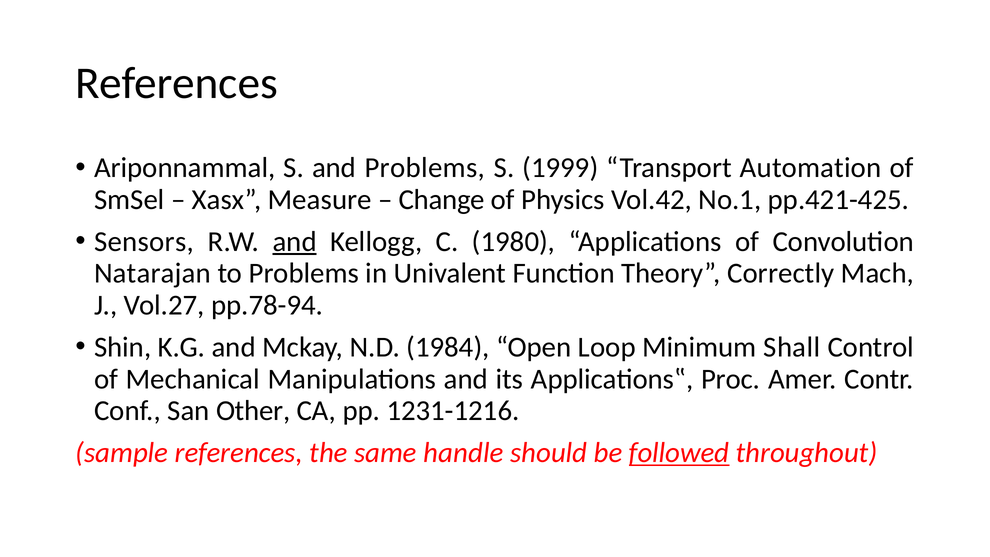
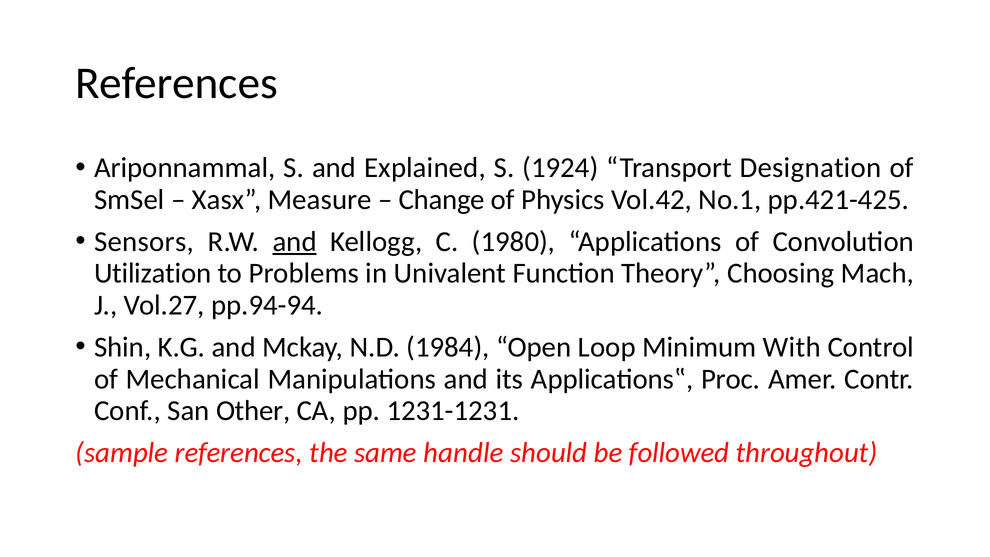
and Problems: Problems -> Explained (425, 168)
1999: 1999 -> 1924 (560, 168)
Automation: Automation -> Designation (811, 168)
Natarajan: Natarajan -> Utilization (153, 273)
Correctly: Correctly -> Choosing (781, 273)
pp.78-94: pp.78-94 -> pp.94-94 (267, 305)
Shall: Shall -> With (792, 347)
1231-1216: 1231-1216 -> 1231-1231 (453, 411)
followed underline: present -> none (679, 453)
